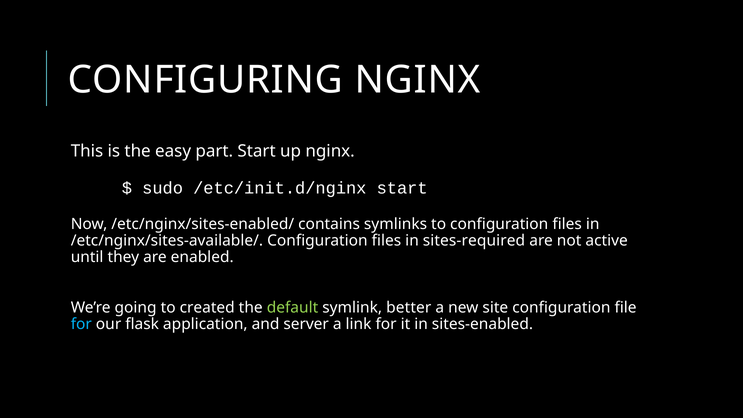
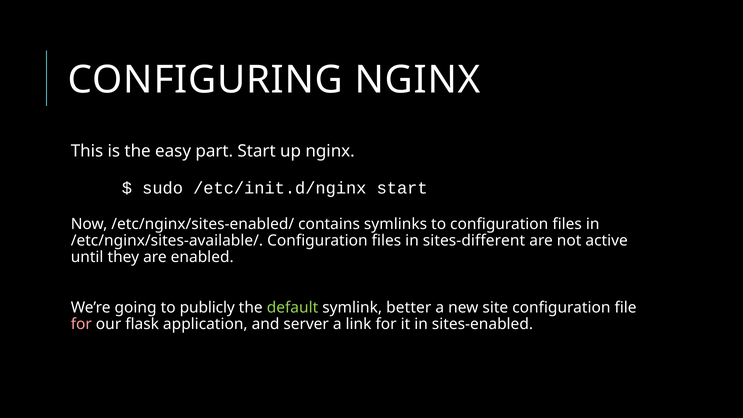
sites-required: sites-required -> sites-different (474, 241)
created: created -> publicly (207, 307)
for colour: light blue -> pink (81, 324)
